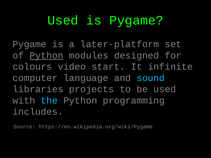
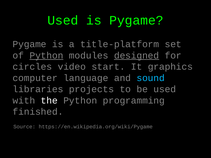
later-platform: later-platform -> title-platform (120, 44)
designed underline: none -> present (137, 56)
colours: colours -> circles (32, 67)
infinite: infinite -> graphics (170, 67)
the colour: light blue -> white (49, 101)
includes: includes -> finished (38, 112)
